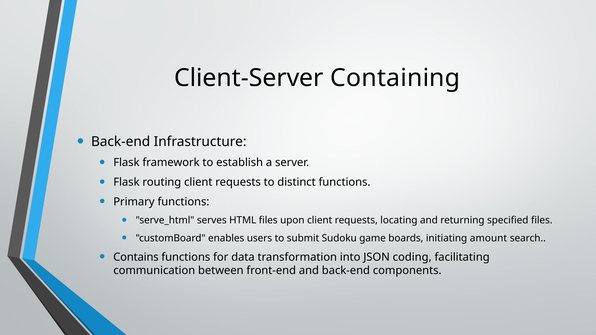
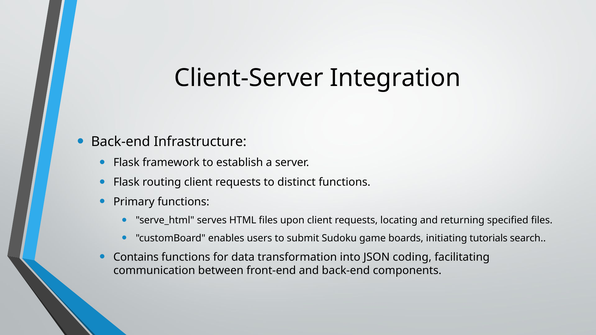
Containing: Containing -> Integration (395, 78)
amount: amount -> tutorials (489, 238)
